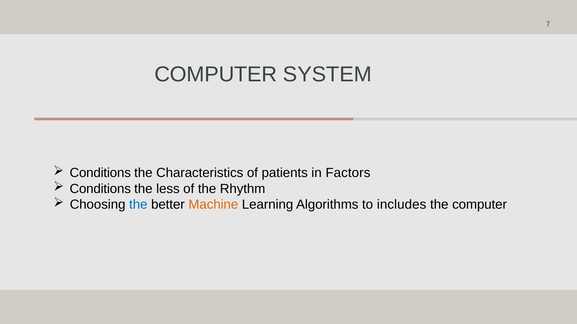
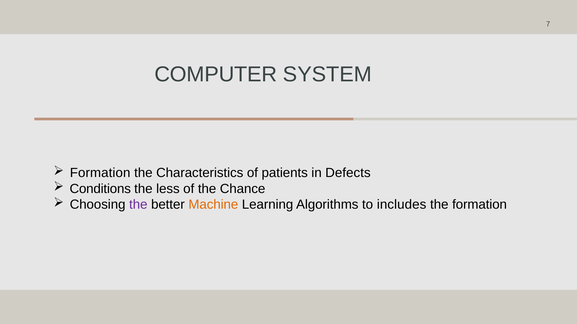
Conditions: Conditions -> Formation (100, 173)
Factors: Factors -> Defects (348, 173)
Rhythm: Rhythm -> Chance (243, 189)
the colour: blue -> purple (138, 205)
the computer: computer -> formation (480, 205)
